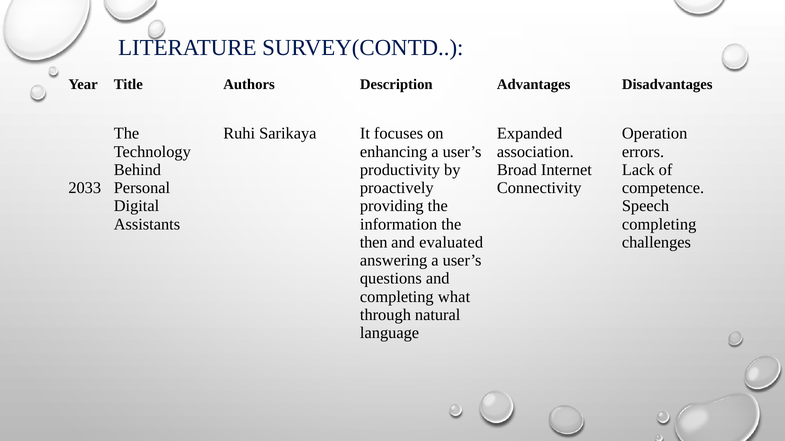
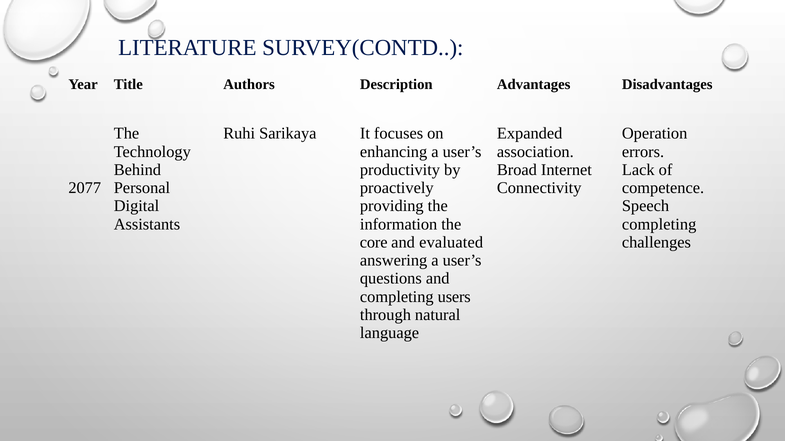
2033: 2033 -> 2077 (85, 188)
then: then -> core (374, 243)
what: what -> users (454, 297)
